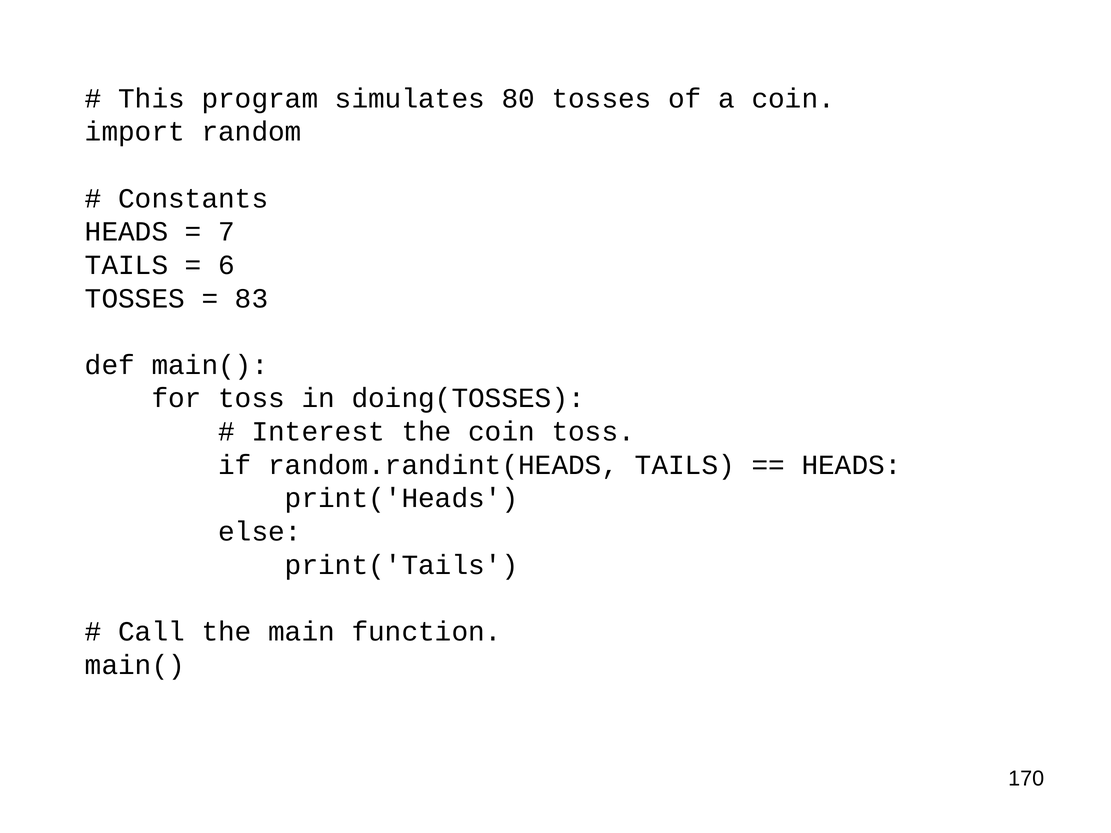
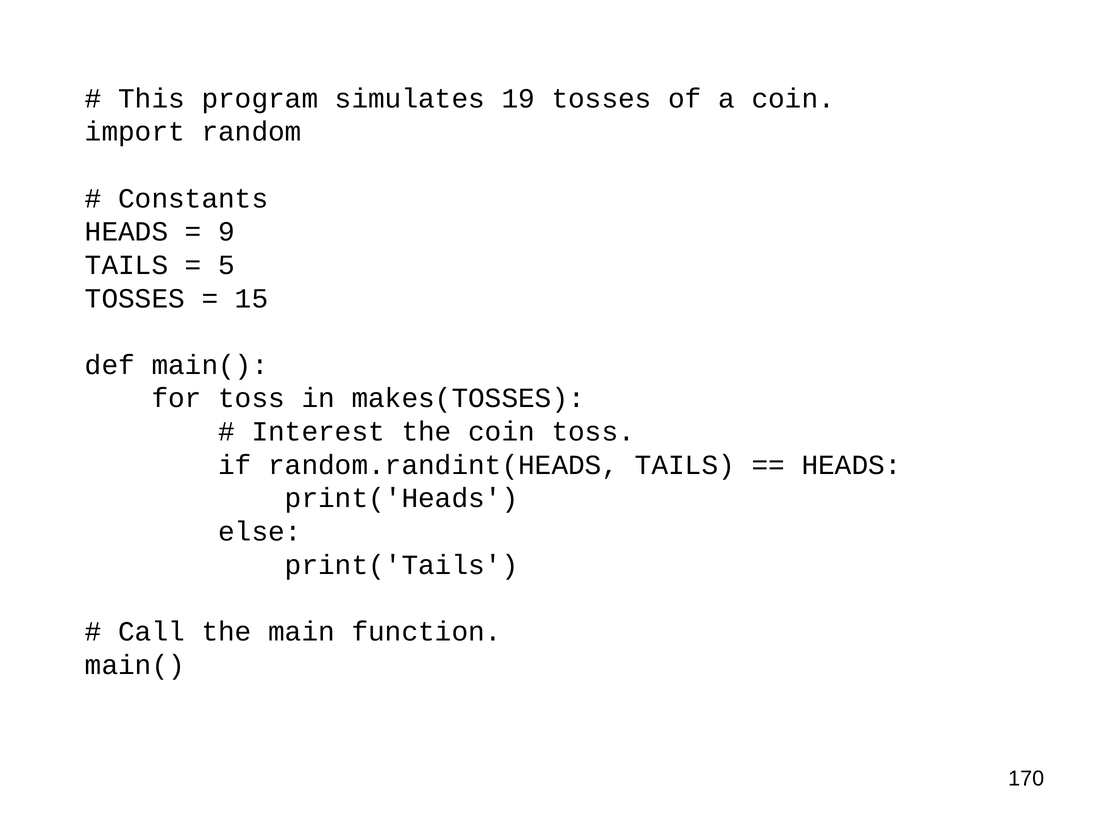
80: 80 -> 19 (518, 98)
7: 7 -> 9 (227, 232)
6: 6 -> 5 (227, 265)
83: 83 -> 15 (252, 298)
doing(TOSSES: doing(TOSSES -> makes(TOSSES (468, 398)
